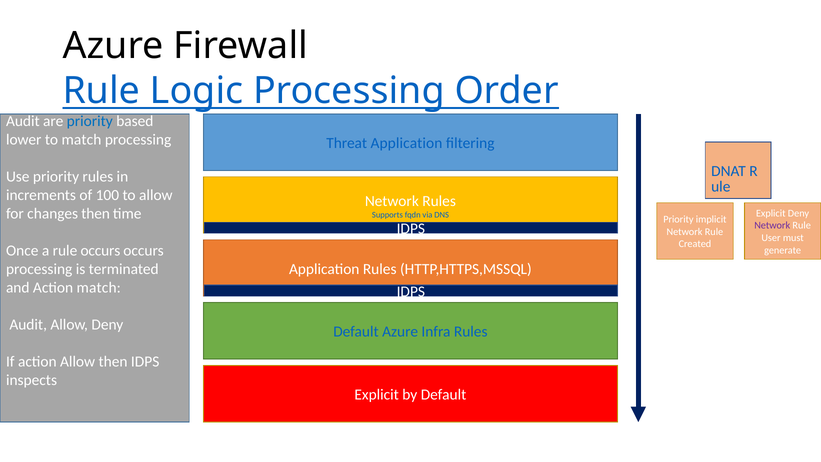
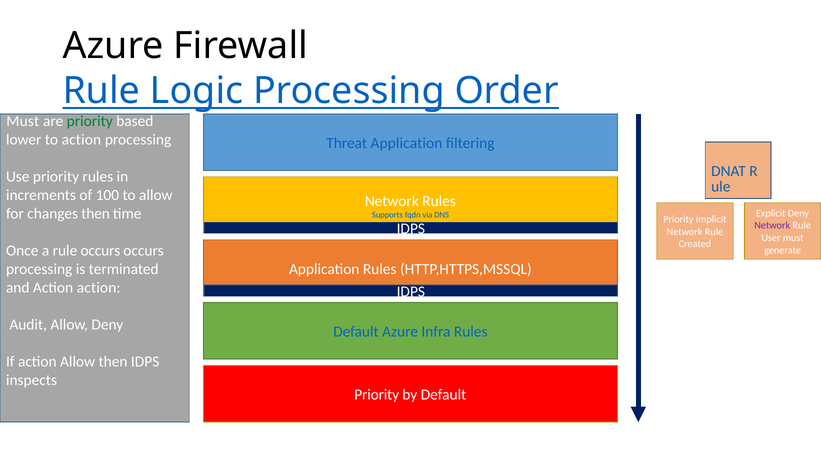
Audit: Audit -> Must (23, 121)
priority colour: blue -> green (90, 121)
to match: match -> action (81, 140)
Action match: match -> action (99, 287)
Explicit: Explicit -> Priority (377, 395)
